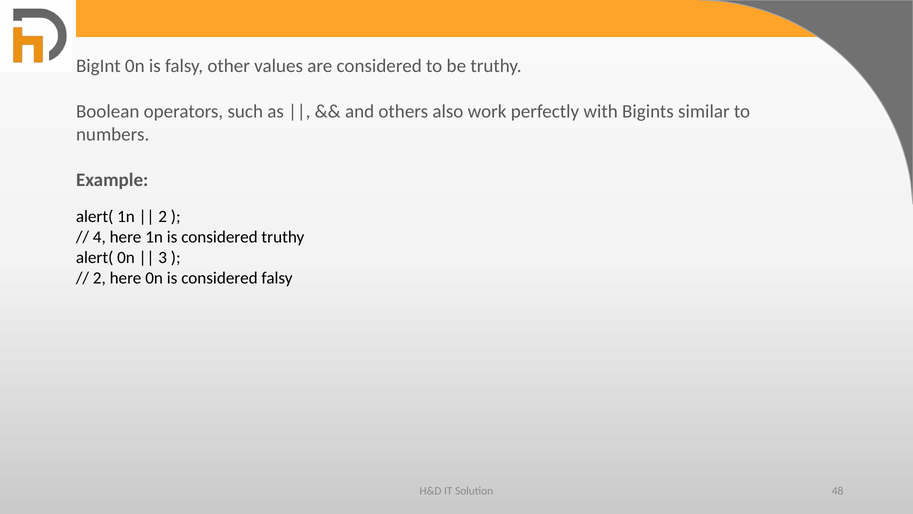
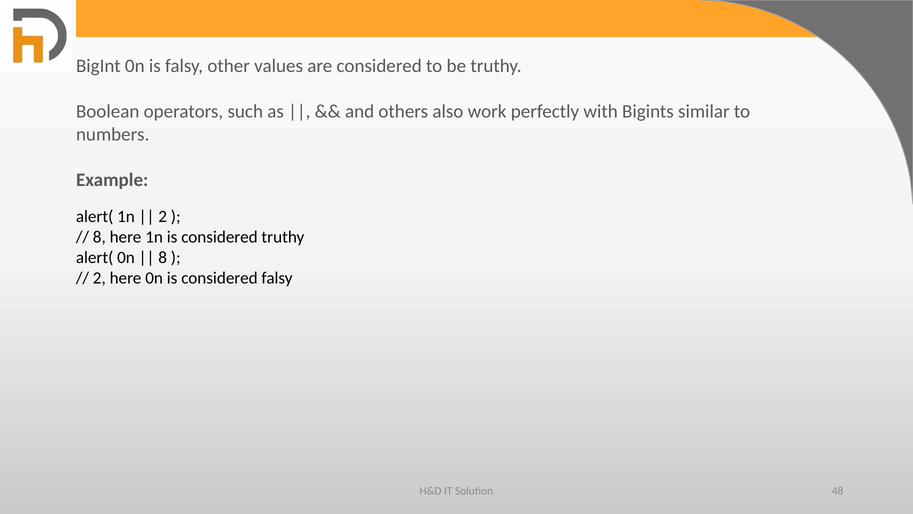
4: 4 -> 8 (99, 237)
3: 3 -> 8 (163, 258)
